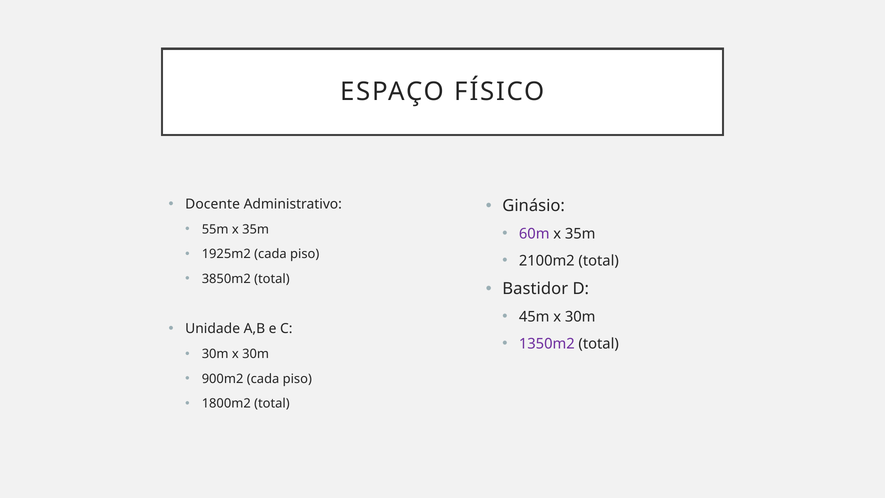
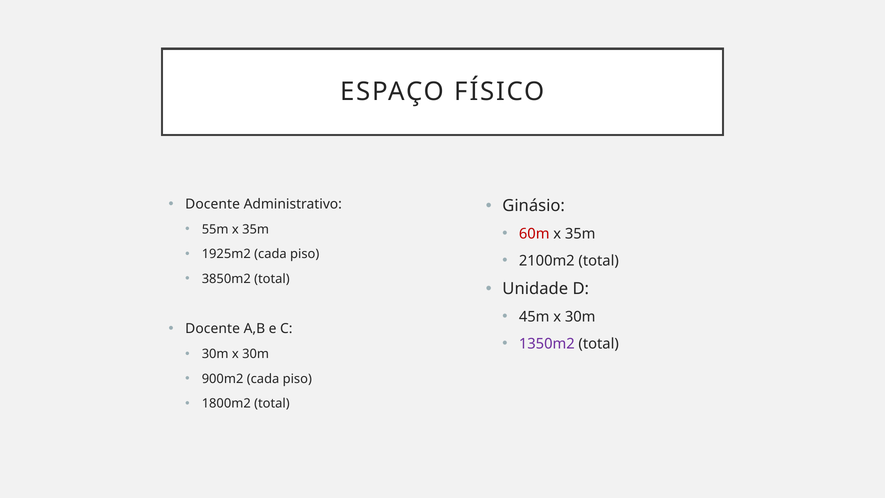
60m colour: purple -> red (534, 234)
Bastidor: Bastidor -> Unidade (535, 289)
Unidade: Unidade -> Docente (213, 329)
